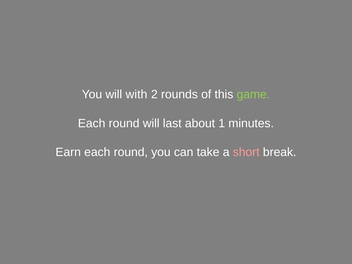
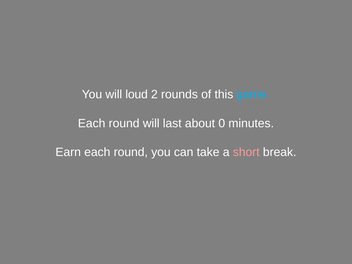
with: with -> loud (137, 94)
game colour: light green -> light blue (253, 94)
1: 1 -> 0 (222, 123)
